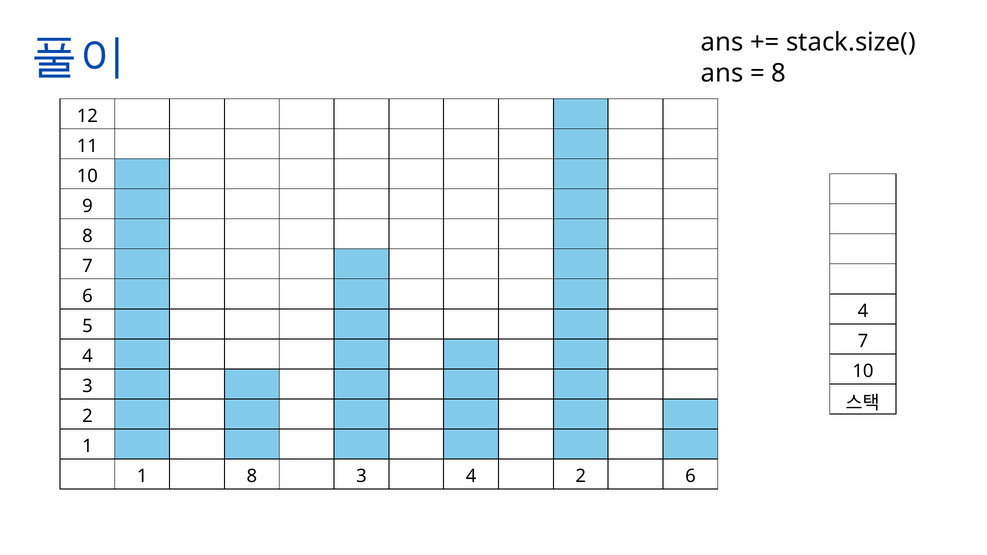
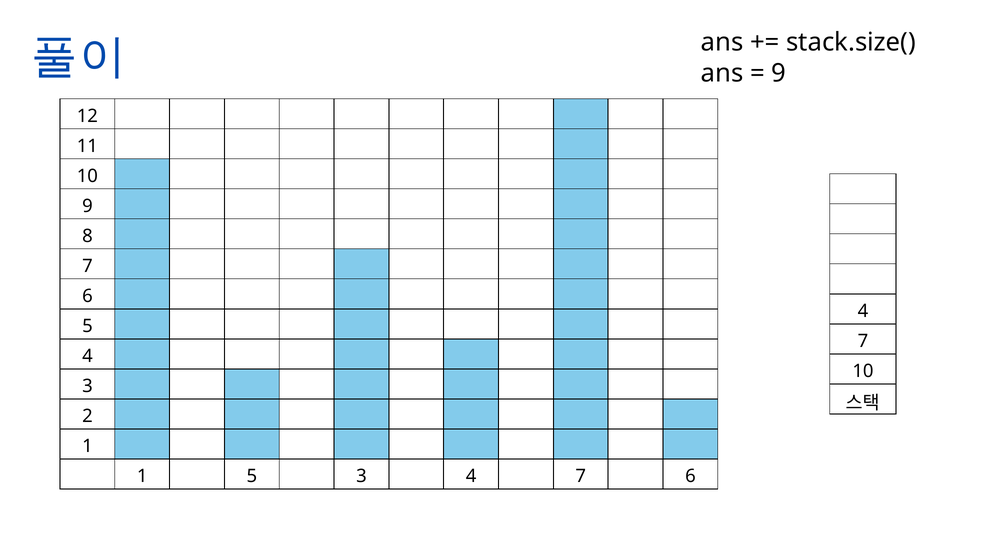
8: 8 -> 9 (779, 73)
1 8: 8 -> 5 (252, 476)
3 4 2: 2 -> 7 (581, 476)
